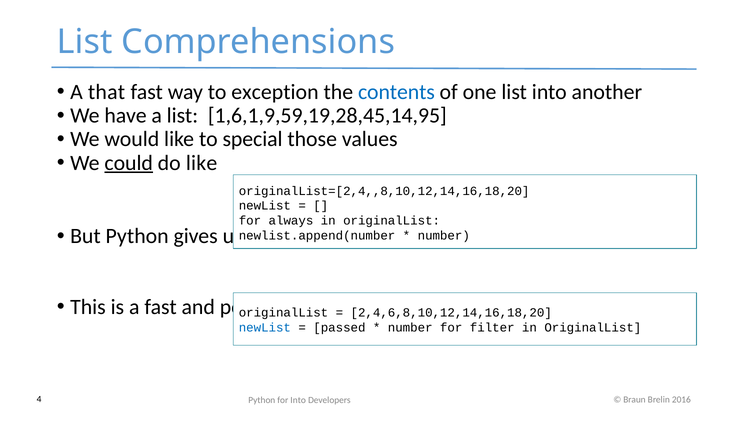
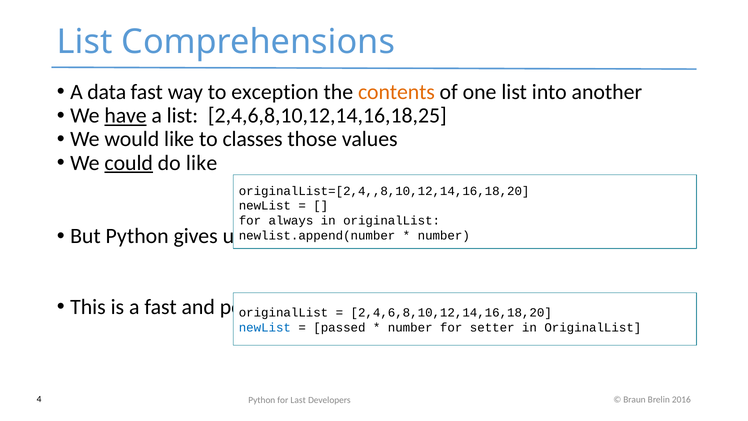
that: that -> data (107, 92)
contents colour: blue -> orange (396, 92)
have underline: none -> present (126, 116)
1,6,1,9,59,19,28,45,14,95: 1,6,1,9,59,19,28,45,14,95 -> 2,4,6,8,10,12,14,16,18,25 (327, 116)
special: special -> classes (253, 139)
filter: filter -> setter (492, 327)
for Into: Into -> Last (298, 400)
